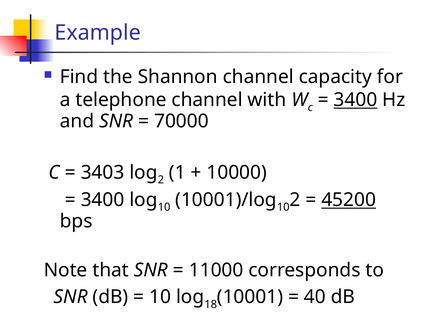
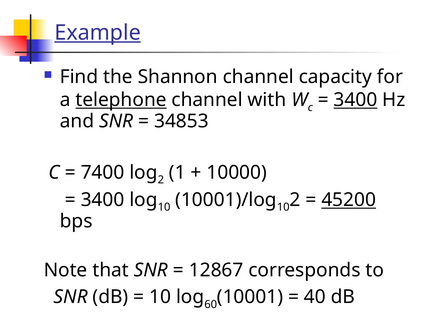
Example underline: none -> present (98, 33)
telephone underline: none -> present (121, 100)
70000: 70000 -> 34853 (181, 121)
3403: 3403 -> 7400 (103, 172)
11000: 11000 -> 12867 (216, 270)
18: 18 -> 60 (211, 304)
